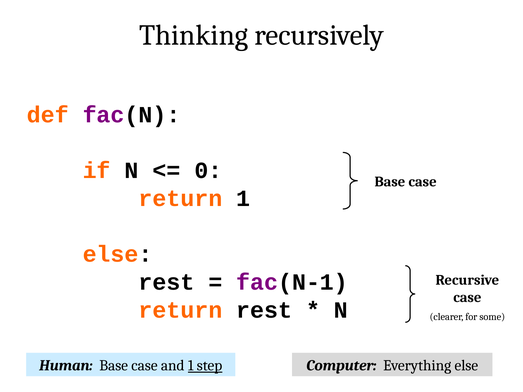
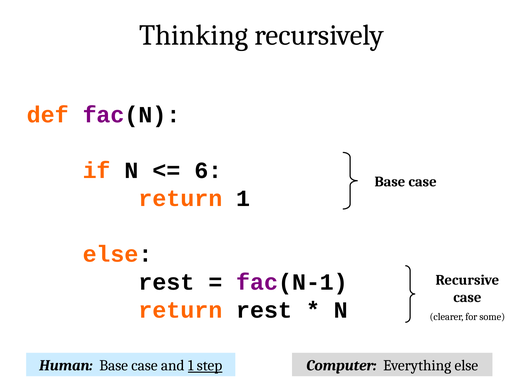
0: 0 -> 6 (208, 171)
